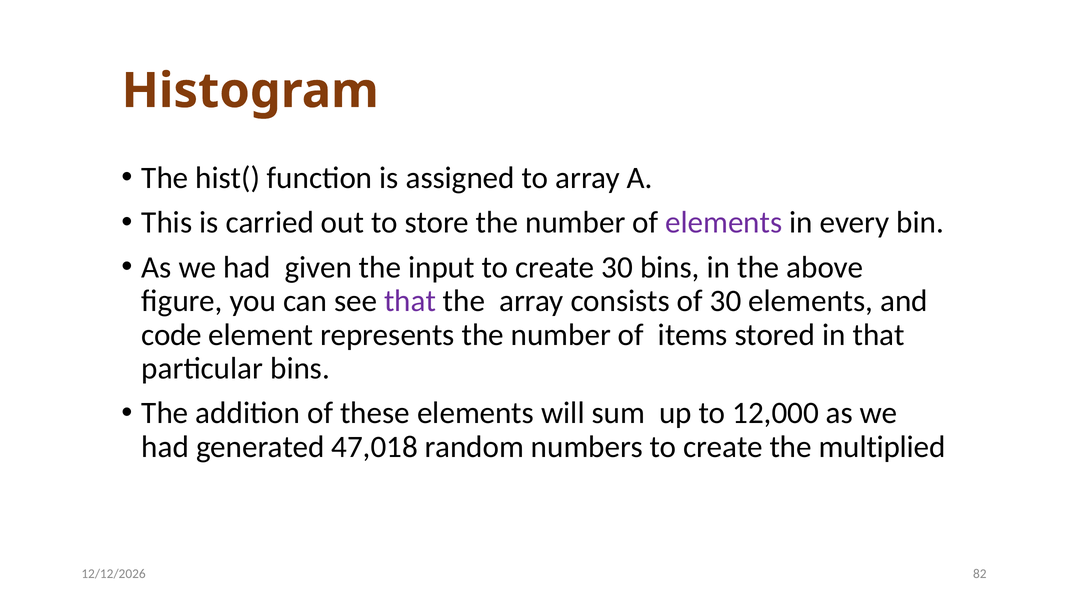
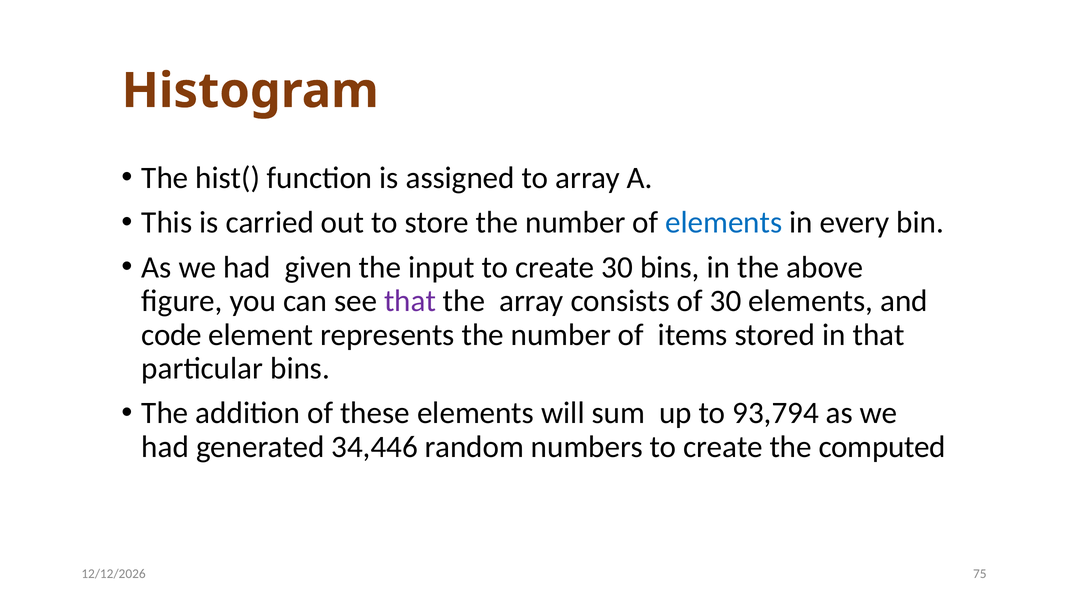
elements colour: purple -> blue (724, 223)
12,000: 12,000 -> 93,794 (776, 413)
47,018: 47,018 -> 34,446 (375, 447)
multiplied: multiplied -> computed (882, 447)
82: 82 -> 75 (980, 574)
